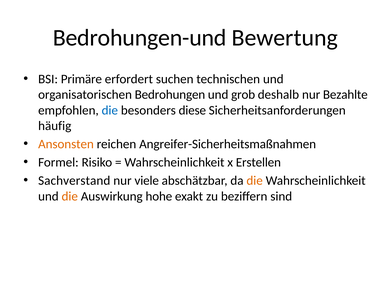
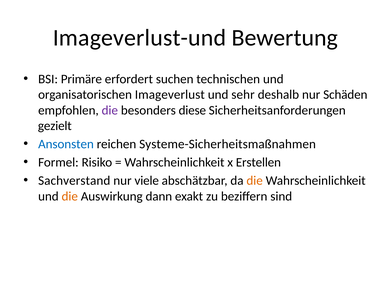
Bedrohungen-und: Bedrohungen-und -> Imageverlust-und (139, 38)
Bedrohungen: Bedrohungen -> Imageverlust (170, 95)
grob: grob -> sehr (243, 95)
Bezahlte: Bezahlte -> Schäden (345, 95)
die colour: blue -> purple (110, 110)
häufig: häufig -> gezielt (55, 126)
Ansonsten colour: orange -> blue (66, 144)
Angreifer-Sicherheitsmaßnahmen: Angreifer-Sicherheitsmaßnahmen -> Systeme-Sicherheitsmaßnahmen (228, 144)
hohe: hohe -> dann (159, 196)
